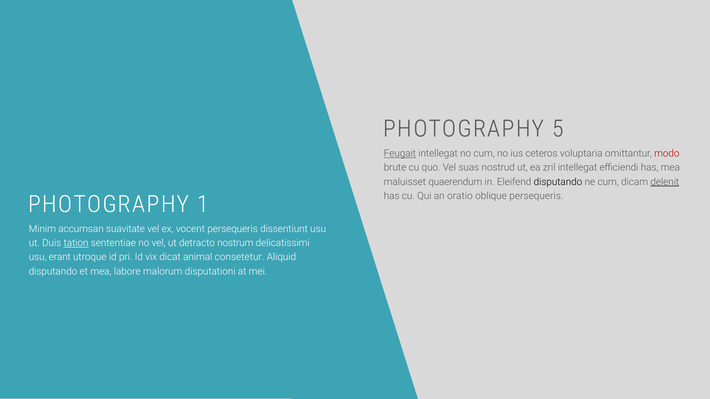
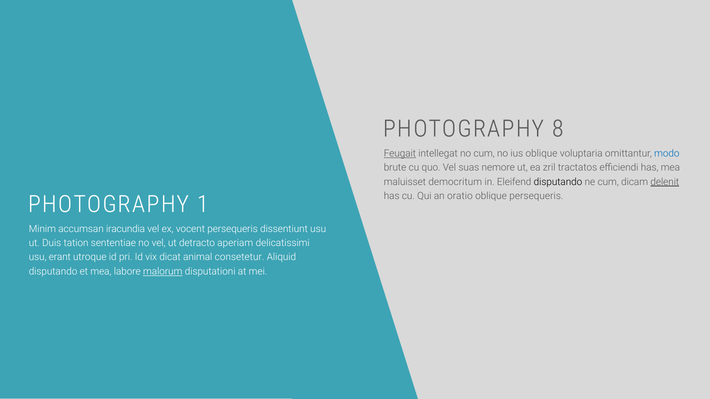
5: 5 -> 8 (558, 129)
ius ceteros: ceteros -> oblique (541, 154)
modo colour: red -> blue (667, 154)
nostrud: nostrud -> nemore (498, 168)
zril intellegat: intellegat -> tractatos (578, 168)
quaerendum: quaerendum -> democritum (455, 182)
suavitate: suavitate -> iracundia (126, 229)
tation underline: present -> none (76, 243)
nostrum: nostrum -> aperiam (235, 243)
malorum underline: none -> present (163, 272)
